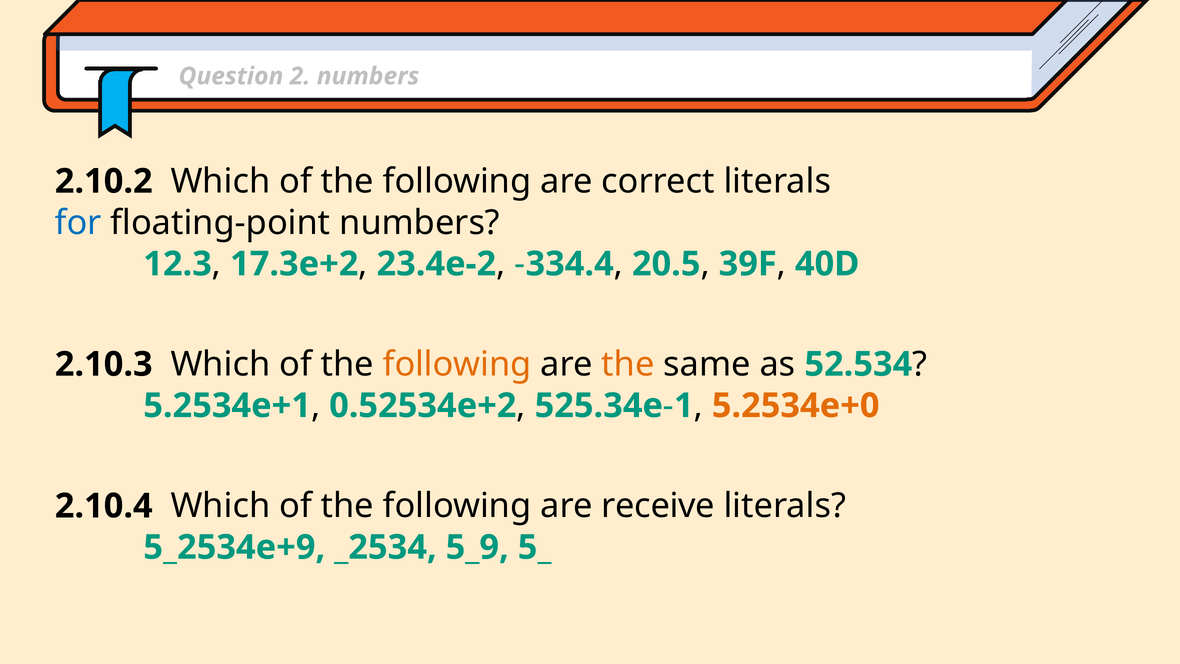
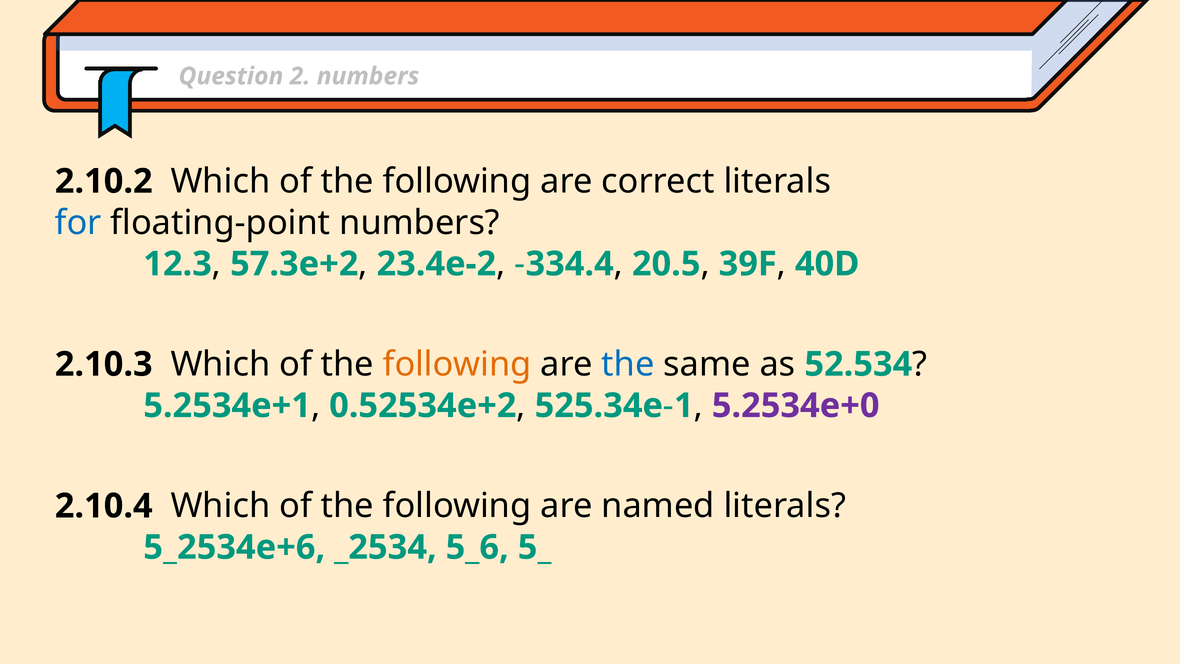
17.3e+2: 17.3e+2 -> 57.3e+2 (294, 264)
the colour: orange -> blue (628, 364)
5.2534e+0 colour: orange -> purple (796, 406)
receive: receive -> named (658, 506)
5_2534e+9: 5_2534e+9 -> 5_2534e+6 (234, 547)
5_9: 5_9 -> 5_6 (477, 547)
